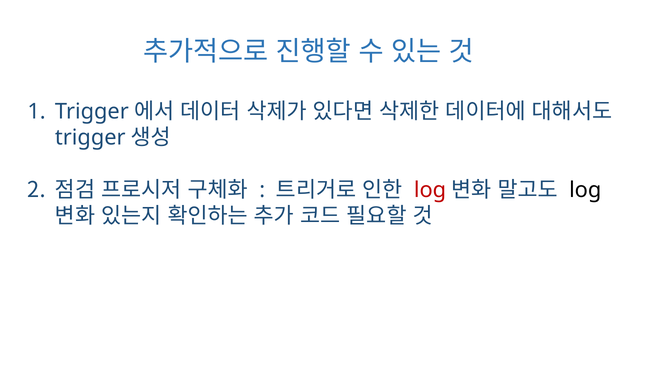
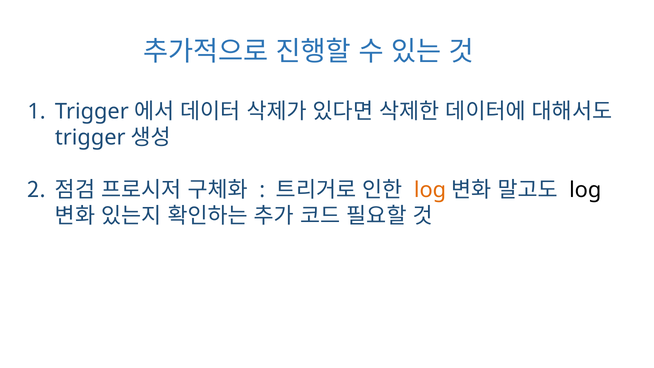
log colour: red -> orange (430, 190)
